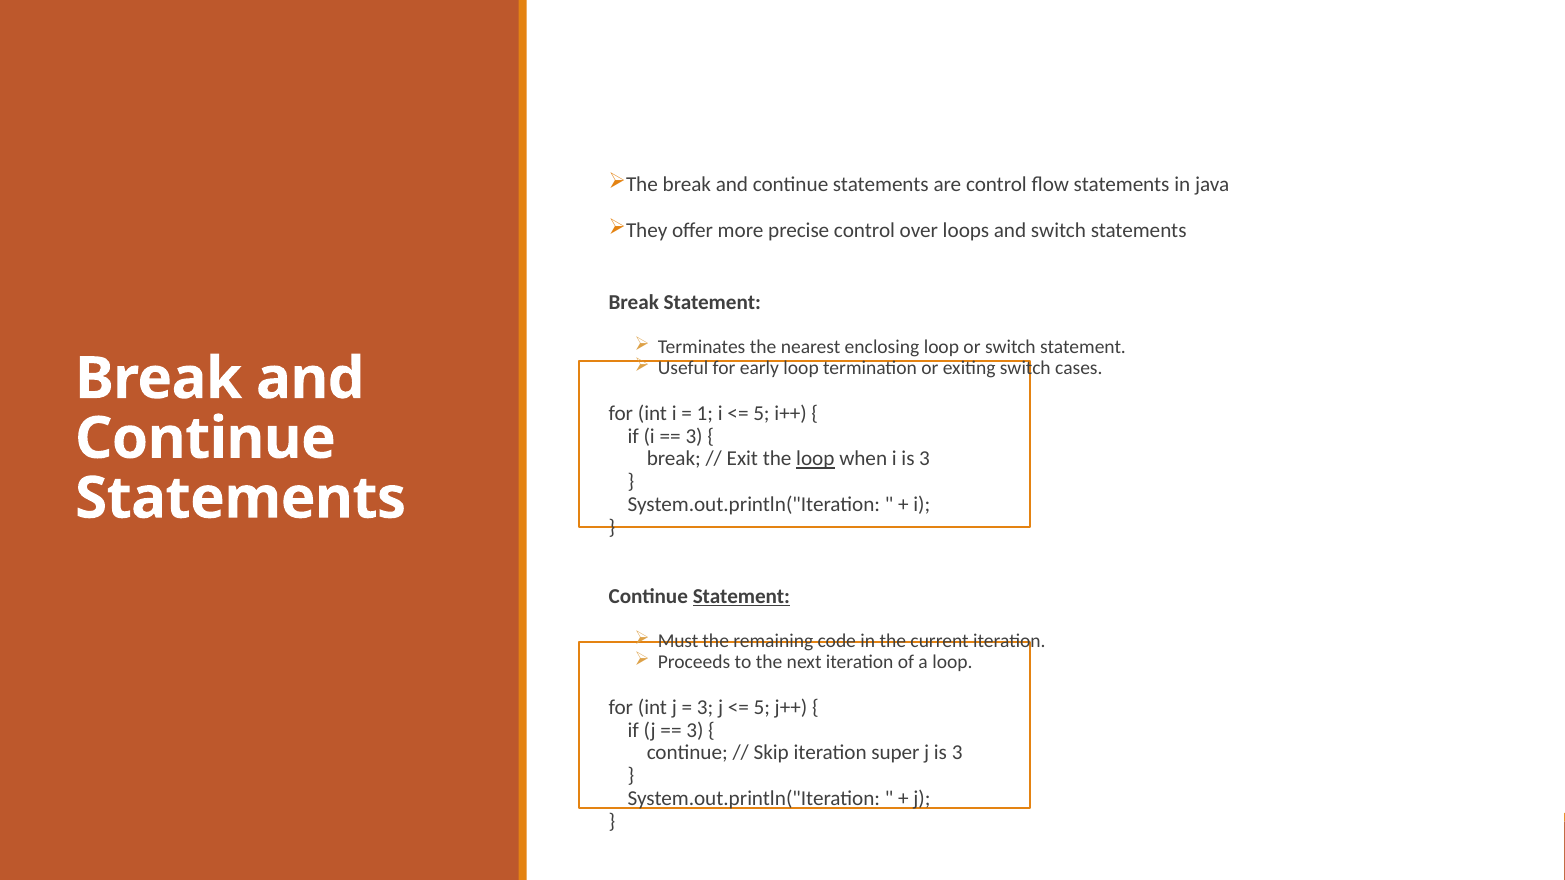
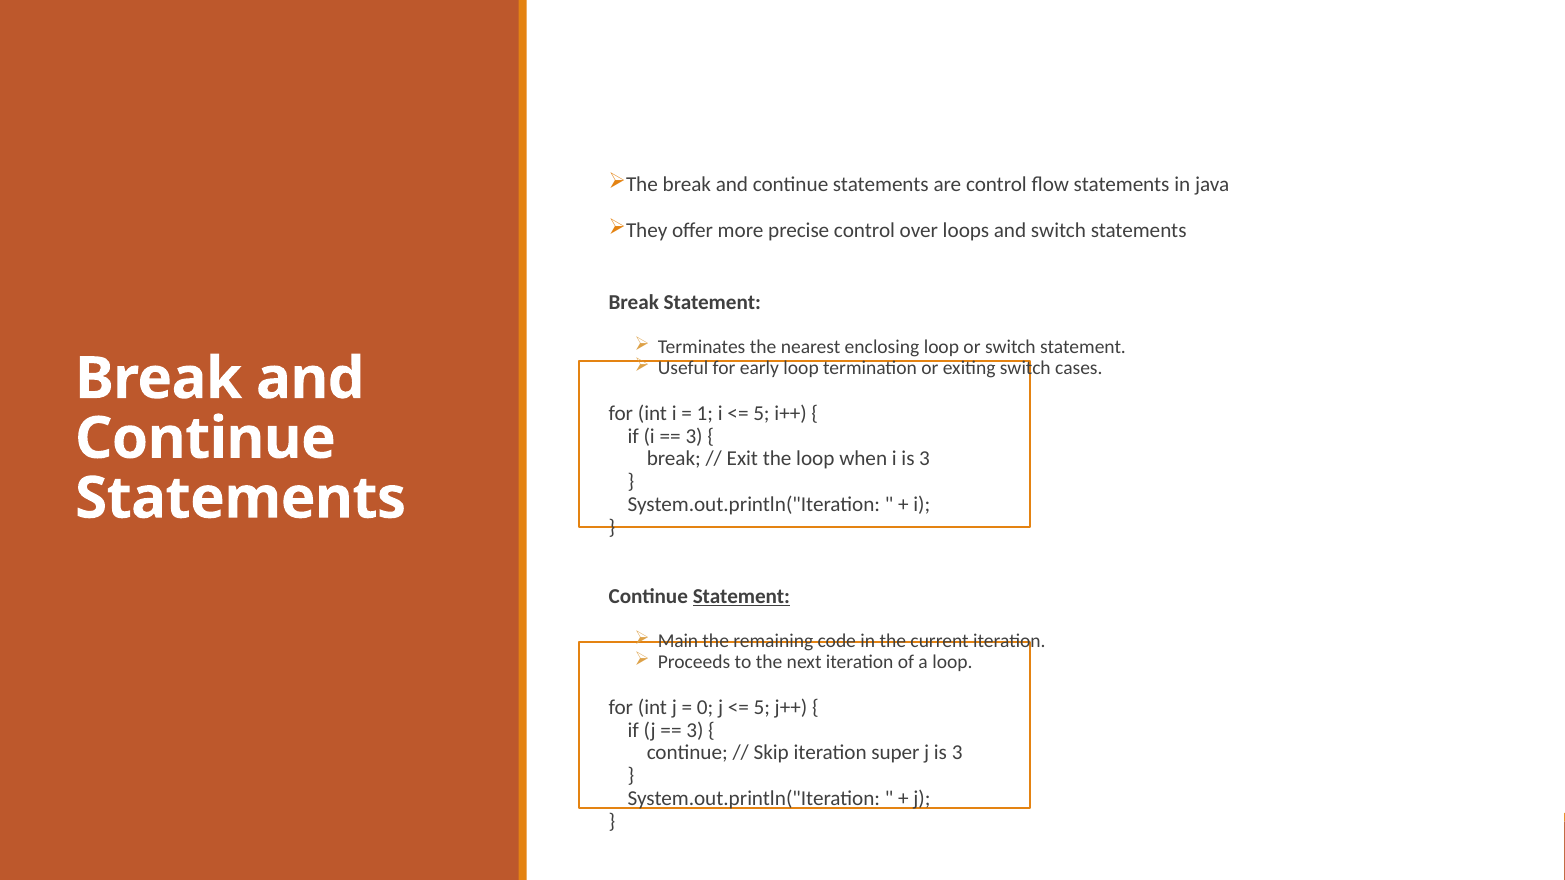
loop underline: present -> none (815, 459)
Must: Must -> Main (678, 641)
3: 3 -> 0 (705, 707)
